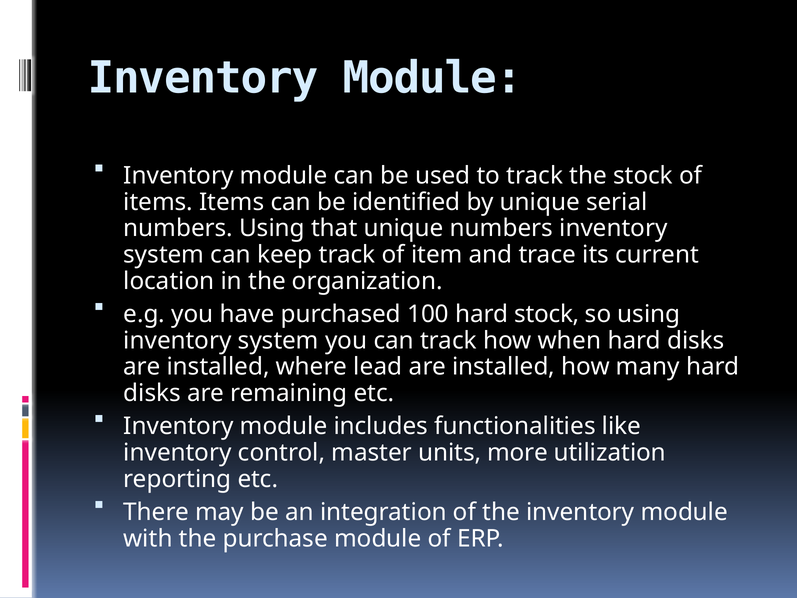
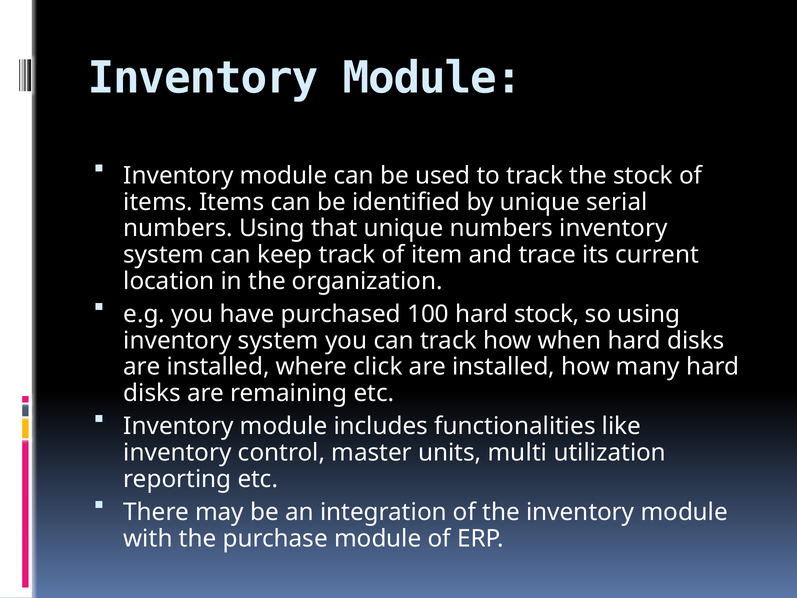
lead: lead -> click (378, 367)
more: more -> multi (517, 453)
